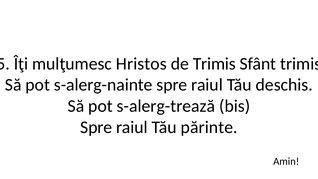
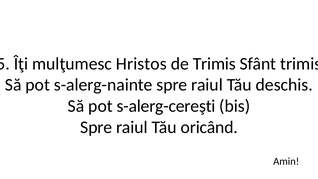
s-alerg-trează: s-alerg-trează -> s-alerg-cereşti (166, 106)
părinte: părinte -> oricând (209, 127)
